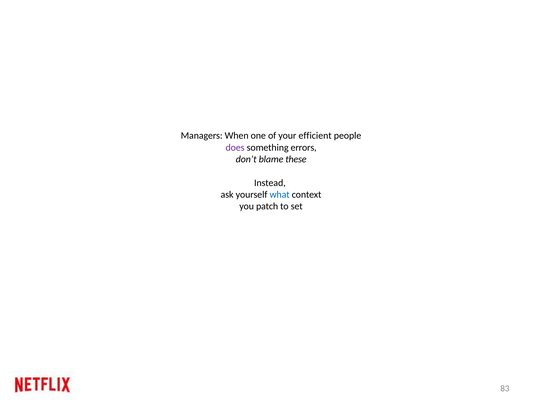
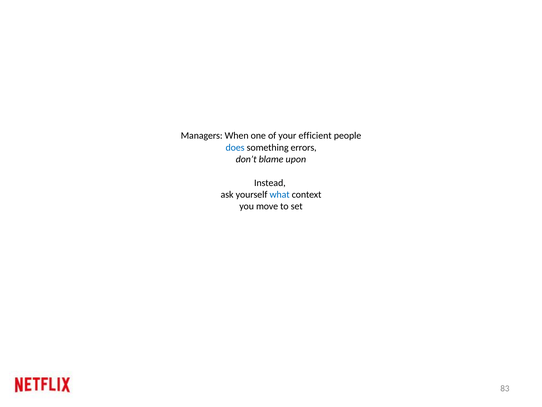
does colour: purple -> blue (235, 147)
these: these -> upon (296, 159)
patch: patch -> move (267, 206)
